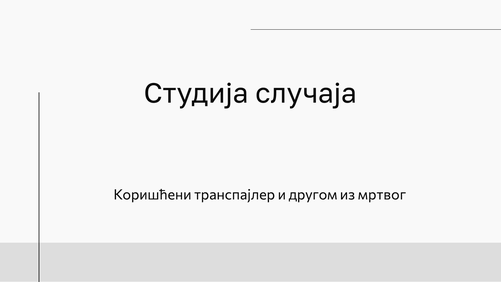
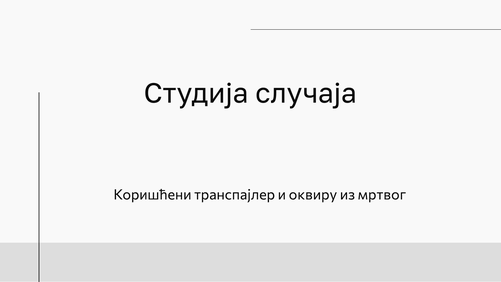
другом: другом -> оквиру (313, 195)
